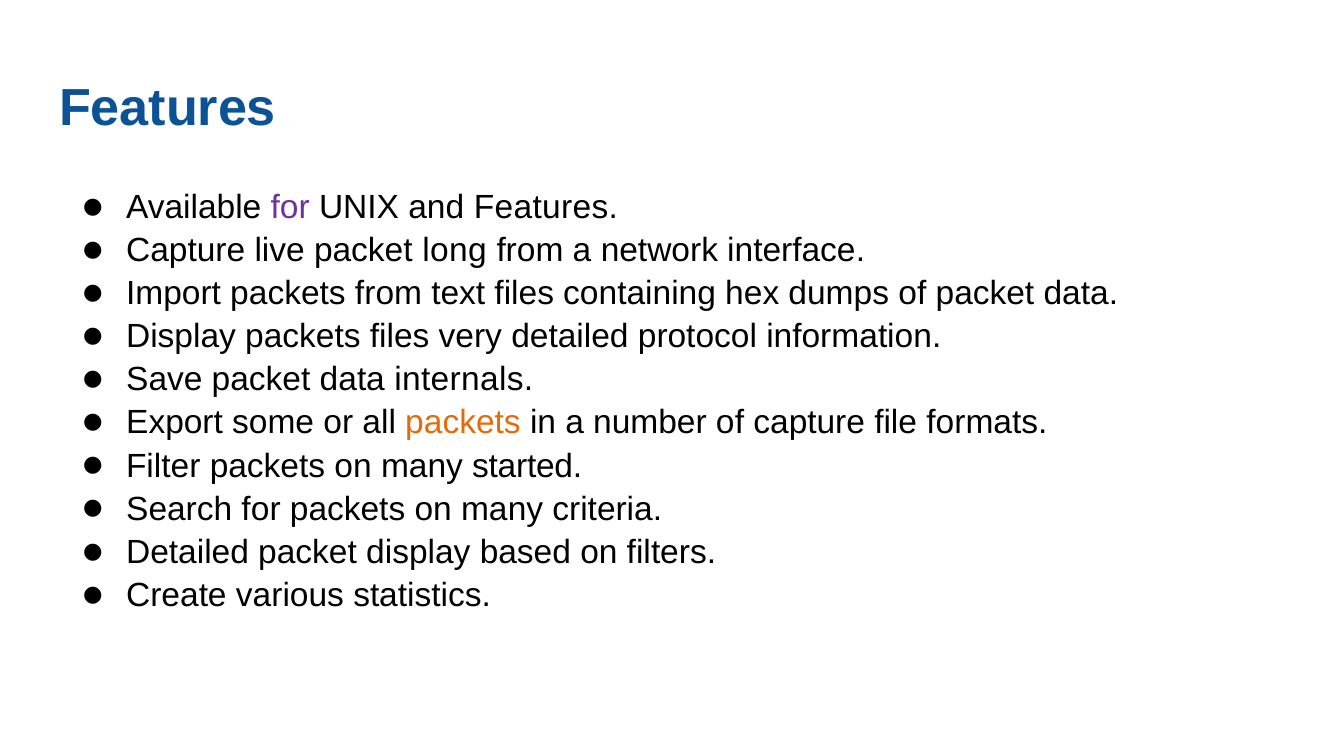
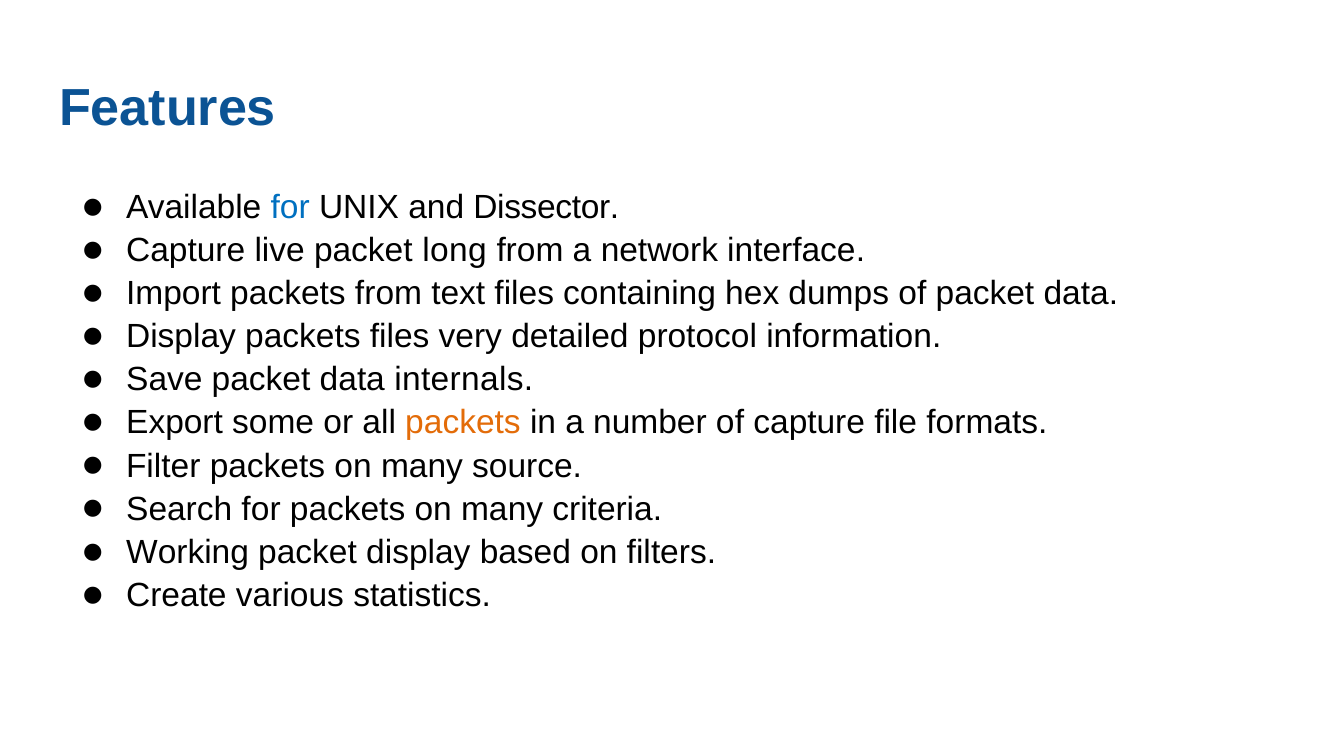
for colour: purple -> blue (290, 207)
and Features: Features -> Dissector (546, 207)
started: started -> source (527, 466)
Detailed: Detailed -> Working (188, 552)
